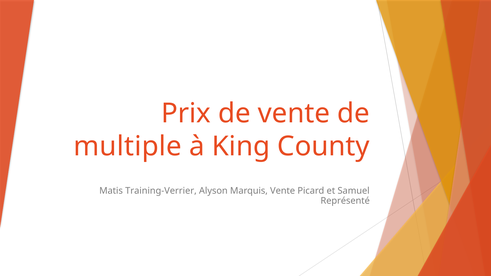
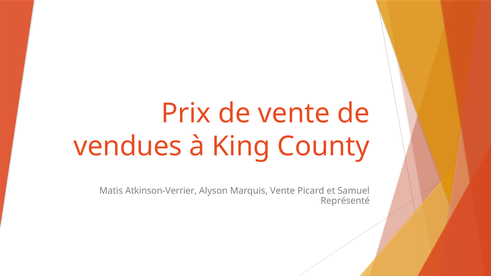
multiple: multiple -> vendues (128, 147)
Training-Verrier: Training-Verrier -> Atkinson-Verrier (161, 191)
